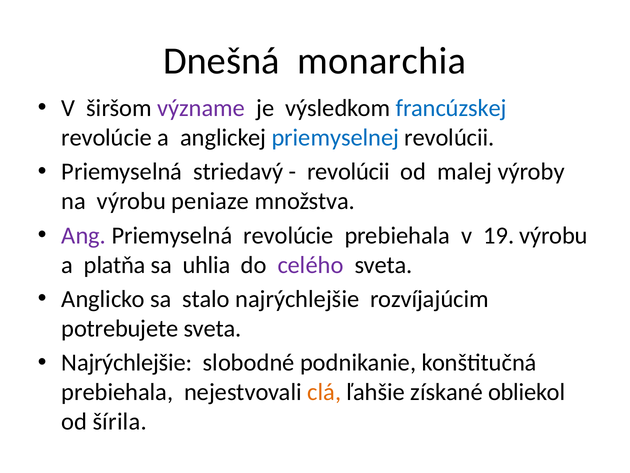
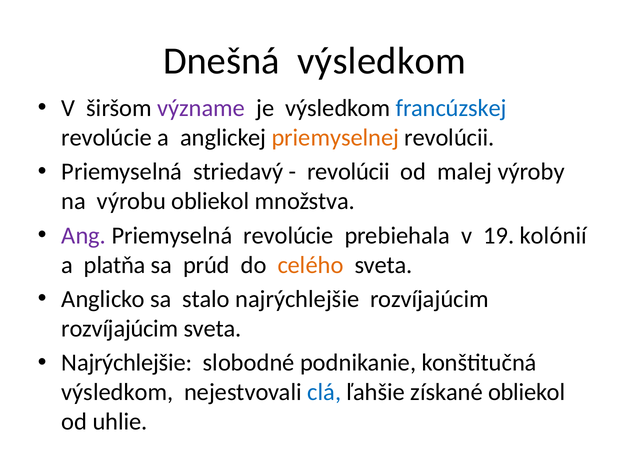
Dnešná monarchia: monarchia -> výsledkom (382, 61)
priemyselnej colour: blue -> orange (335, 137)
výrobu peniaze: peniaze -> obliekol (210, 201)
19 výrobu: výrobu -> kolónií (553, 235)
uhlia: uhlia -> prúd (206, 265)
celého colour: purple -> orange (311, 265)
potrebujete: potrebujete -> rozvíjajúcim (120, 328)
prebiehala: prebiehala -> výsledkom (117, 392)
clá colour: orange -> blue (324, 392)
šírila: šírila -> uhlie (120, 421)
